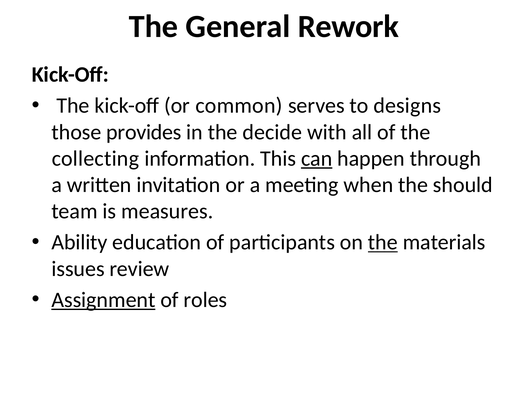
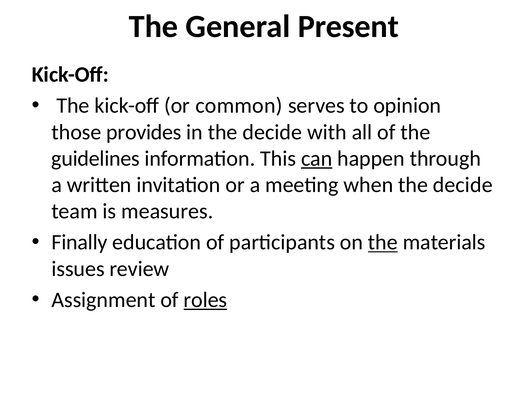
Rework: Rework -> Present (348, 26)
designs: designs -> opinion (407, 106)
collecting: collecting -> guidelines (96, 158)
when the should: should -> decide (463, 185)
Ability: Ability -> Finally (80, 242)
Assignment underline: present -> none (103, 300)
roles underline: none -> present (205, 300)
